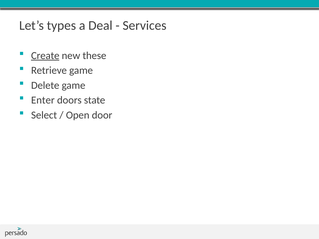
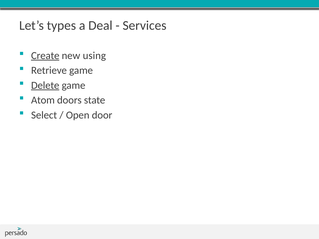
these: these -> using (94, 56)
Delete underline: none -> present (45, 85)
Enter: Enter -> Atom (43, 100)
